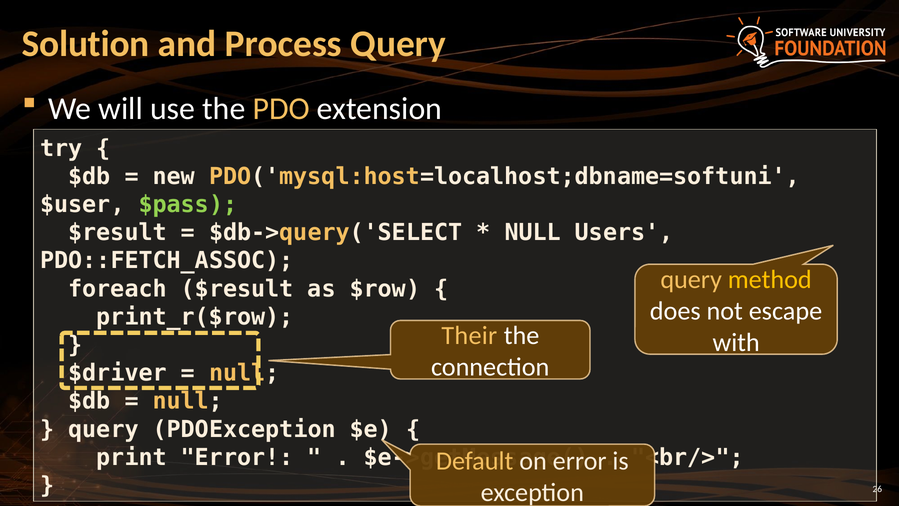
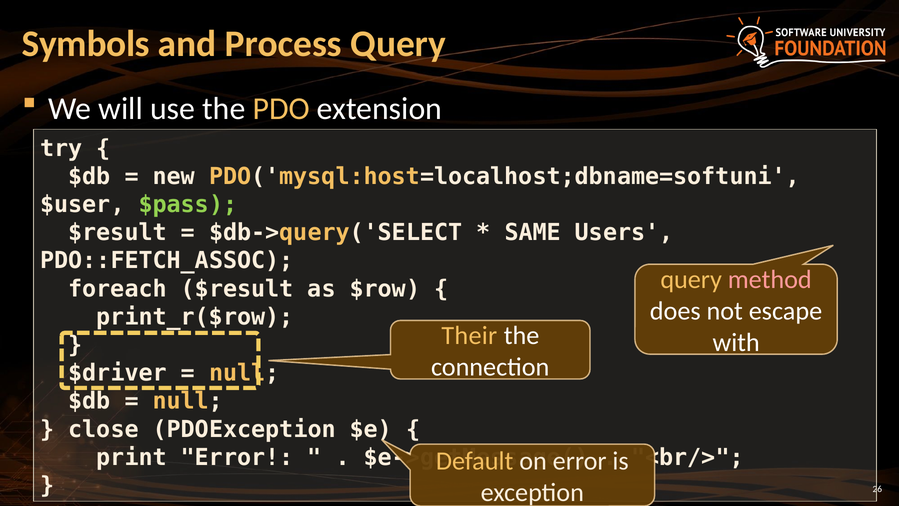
Solution: Solution -> Symbols (86, 44)
NULL: NULL -> SAME (533, 233)
method colour: yellow -> pink (770, 279)
query: query -> close (104, 429)
